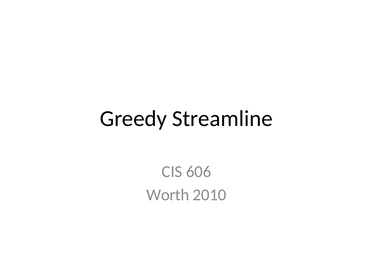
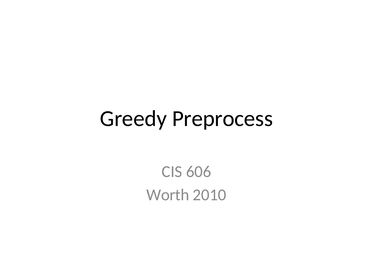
Streamline: Streamline -> Preprocess (222, 118)
